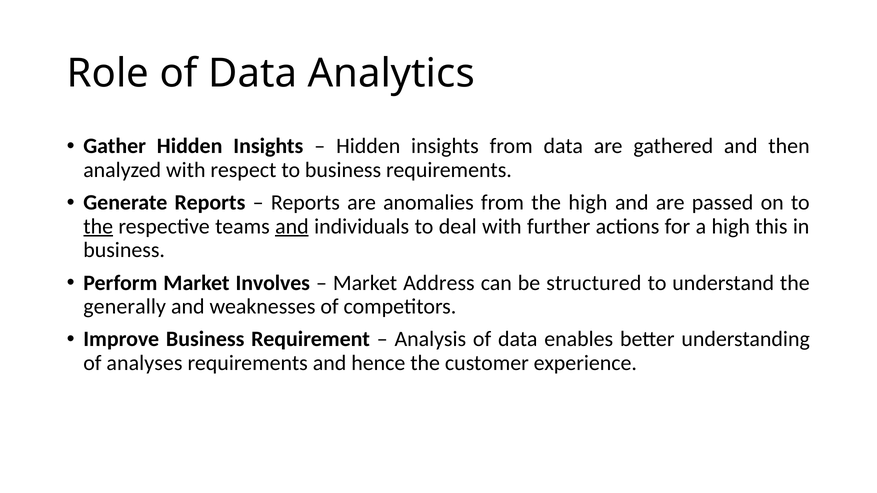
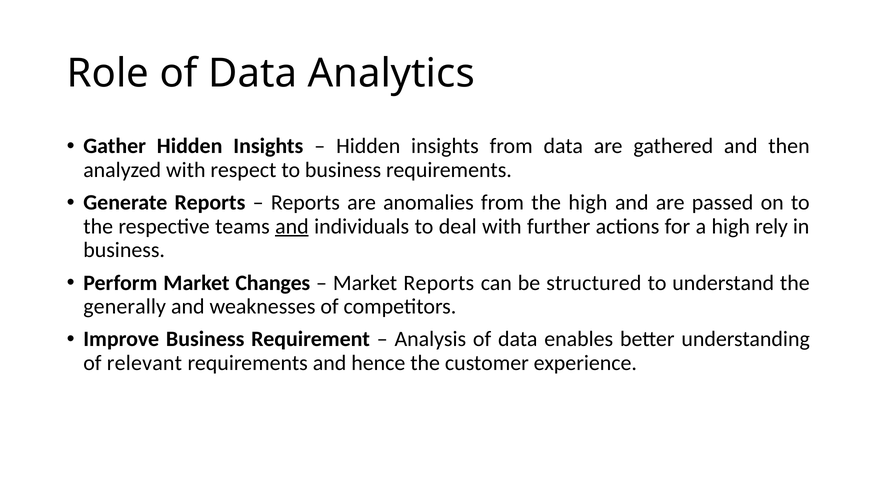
the underline: present -> none (98, 226)
this: this -> rely (771, 226)
Involves: Involves -> Changes (273, 283)
Market Address: Address -> Reports (439, 283)
analyses: analyses -> relevant (144, 363)
